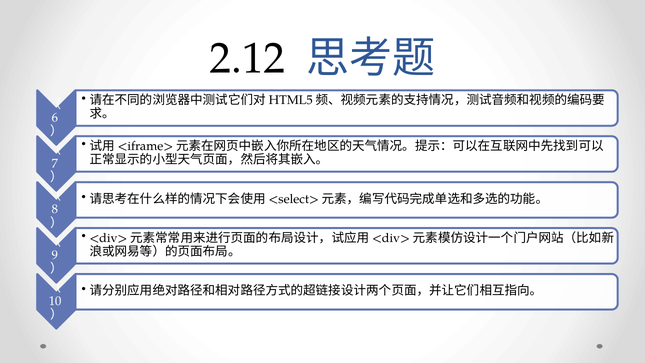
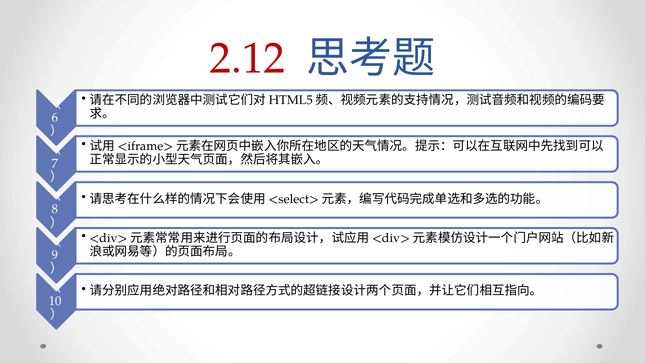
2.12 colour: black -> red (247, 59)
